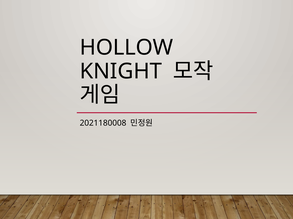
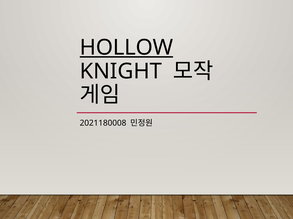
HOLLOW underline: none -> present (126, 48)
